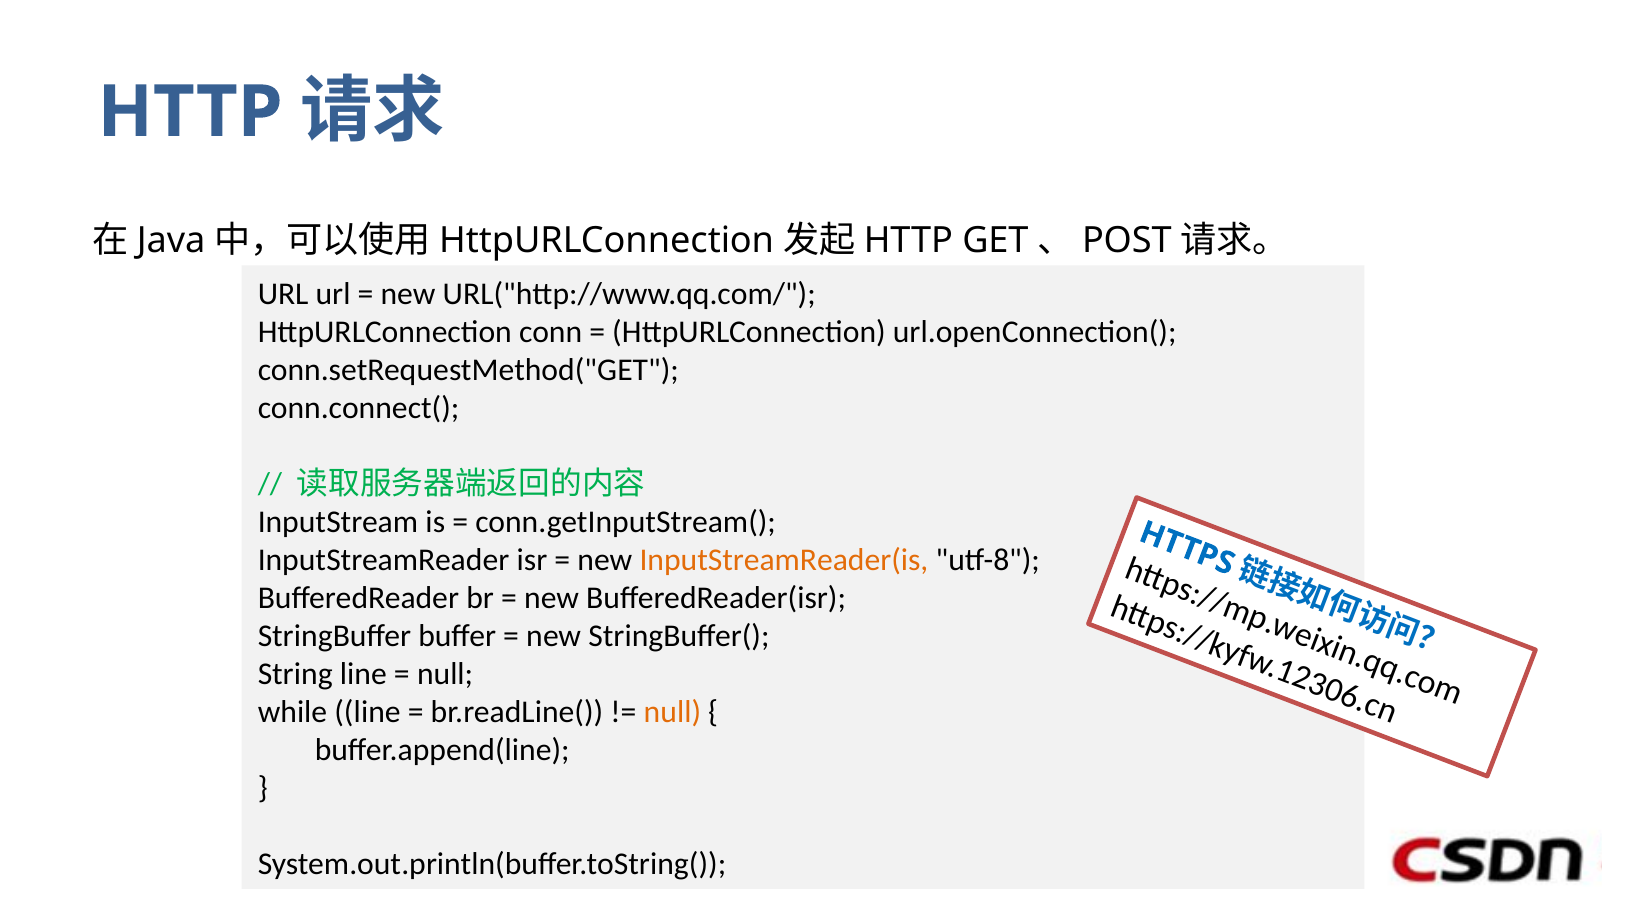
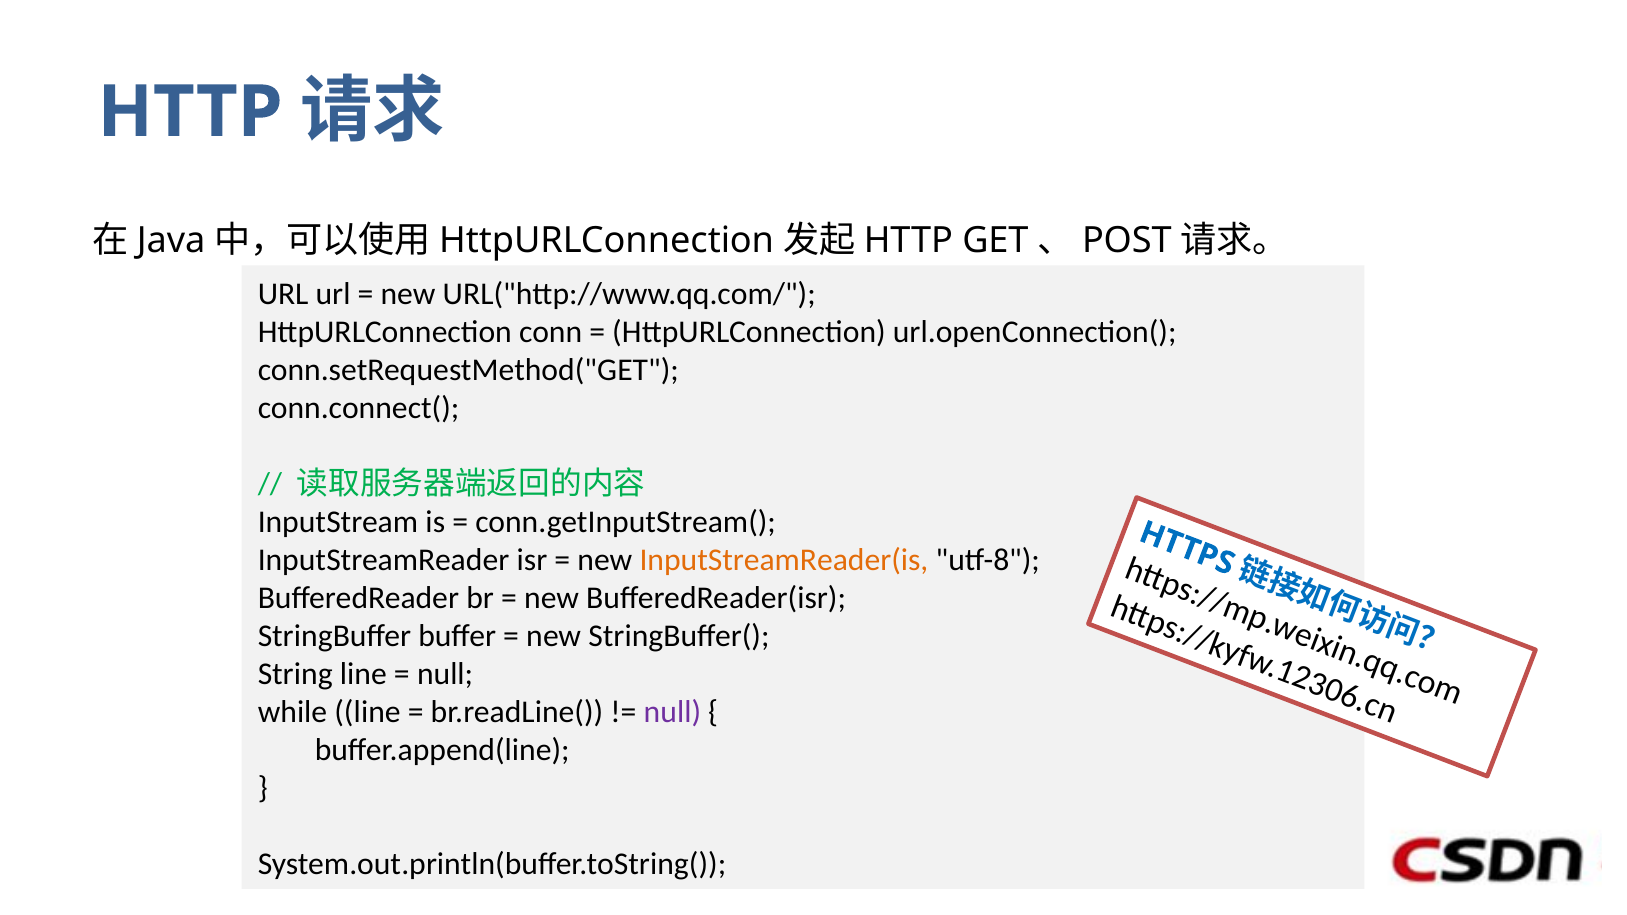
null colour: orange -> purple (672, 712)
